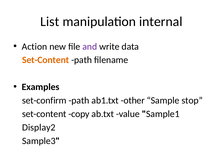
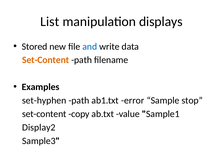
internal: internal -> displays (161, 22)
Action: Action -> Stored (35, 47)
and colour: purple -> blue (90, 47)
set-confirm: set-confirm -> set-hyphen (44, 101)
other: other -> error (133, 101)
